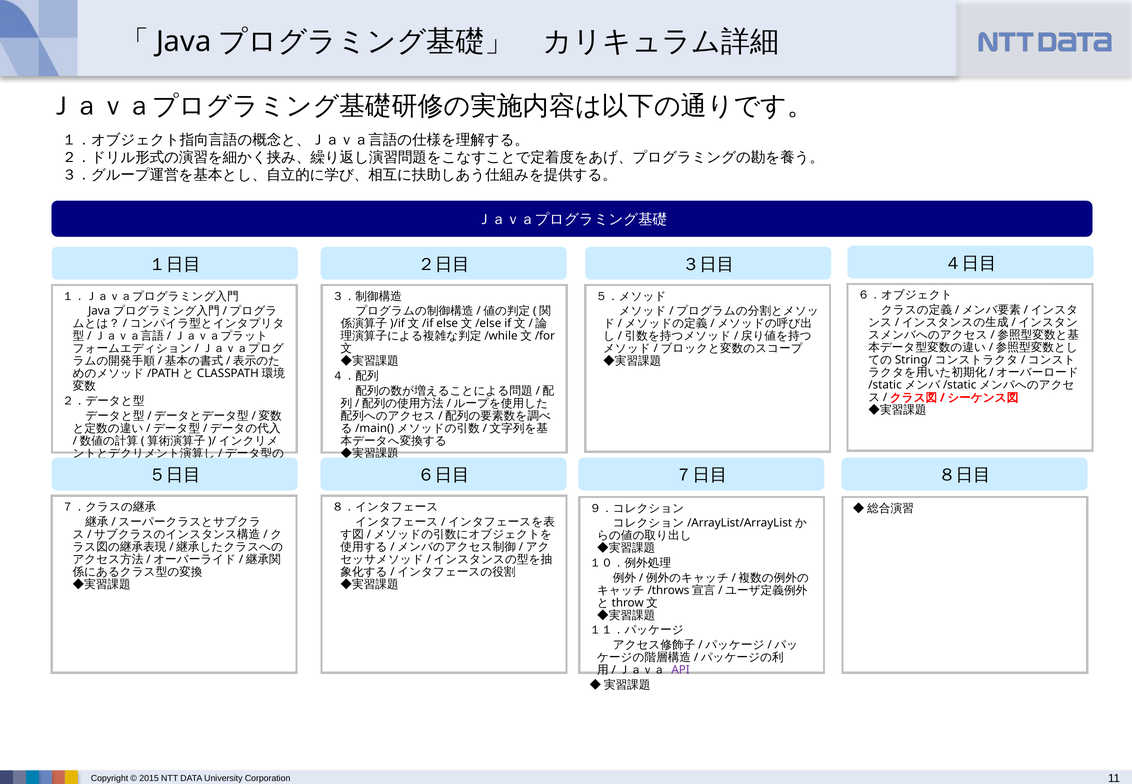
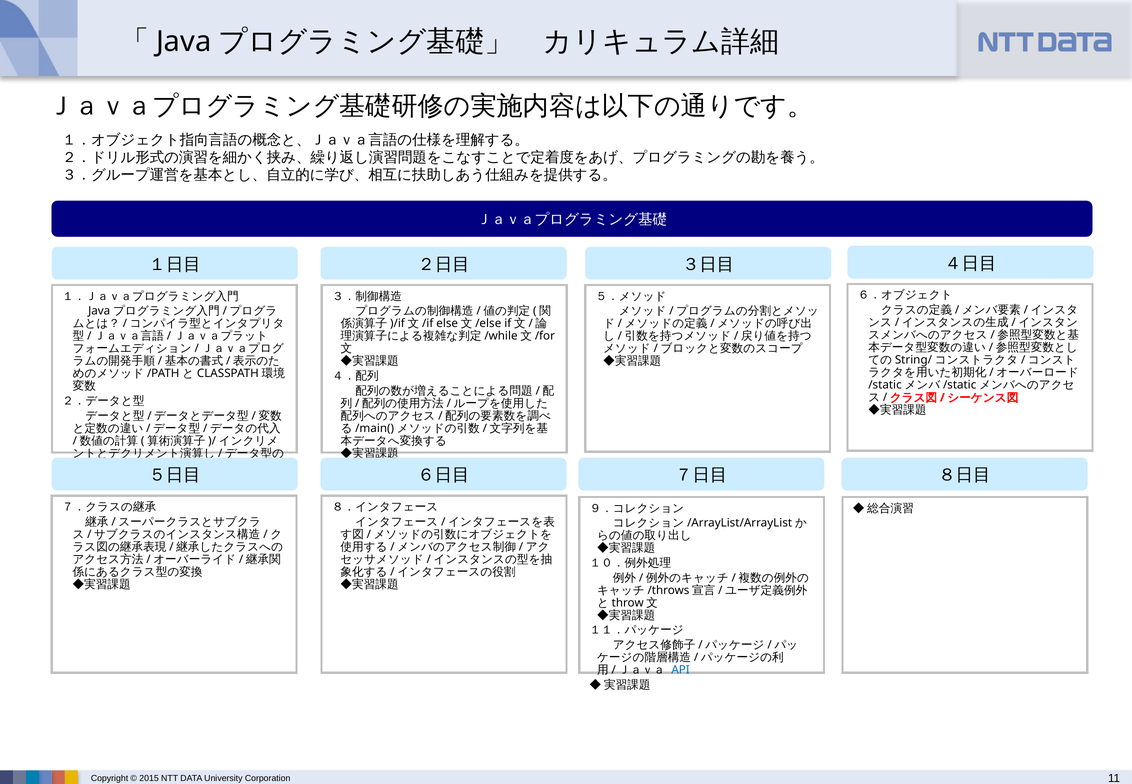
API colour: purple -> blue (681, 670)
